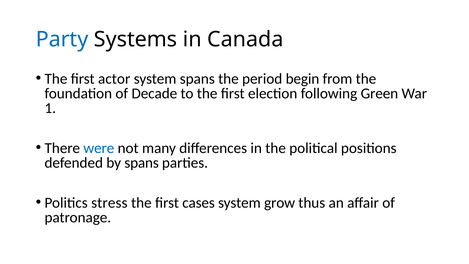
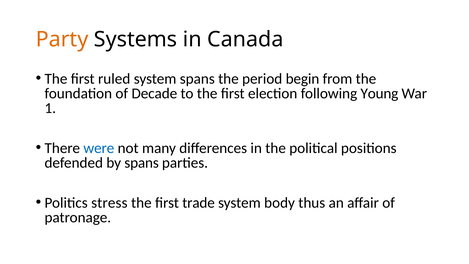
Party colour: blue -> orange (62, 39)
actor: actor -> ruled (114, 79)
Green: Green -> Young (379, 94)
cases: cases -> trade (199, 203)
grow: grow -> body (280, 203)
